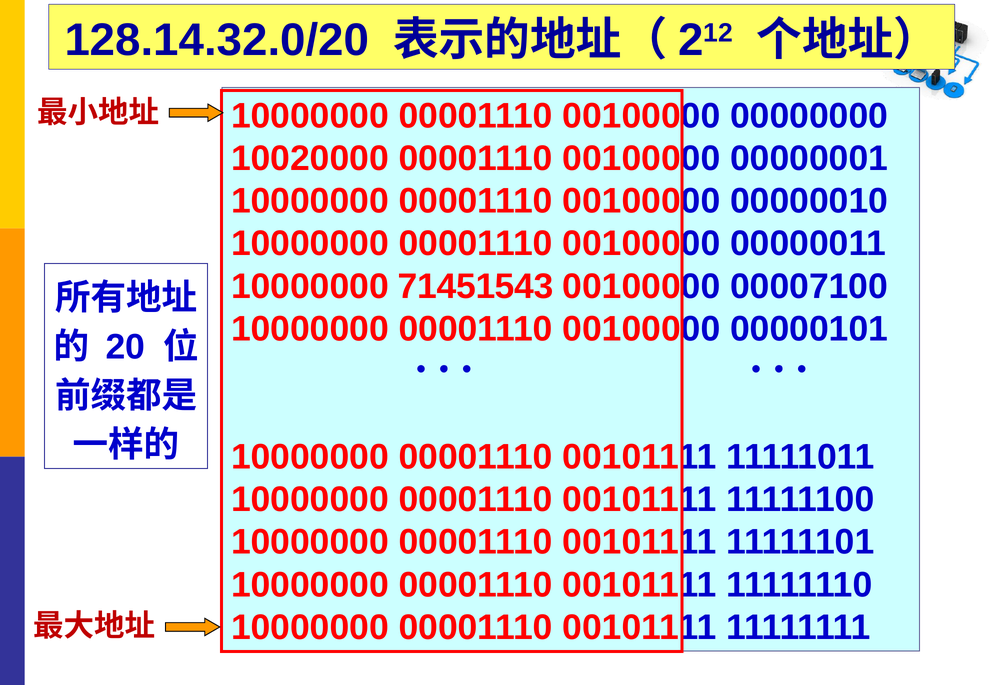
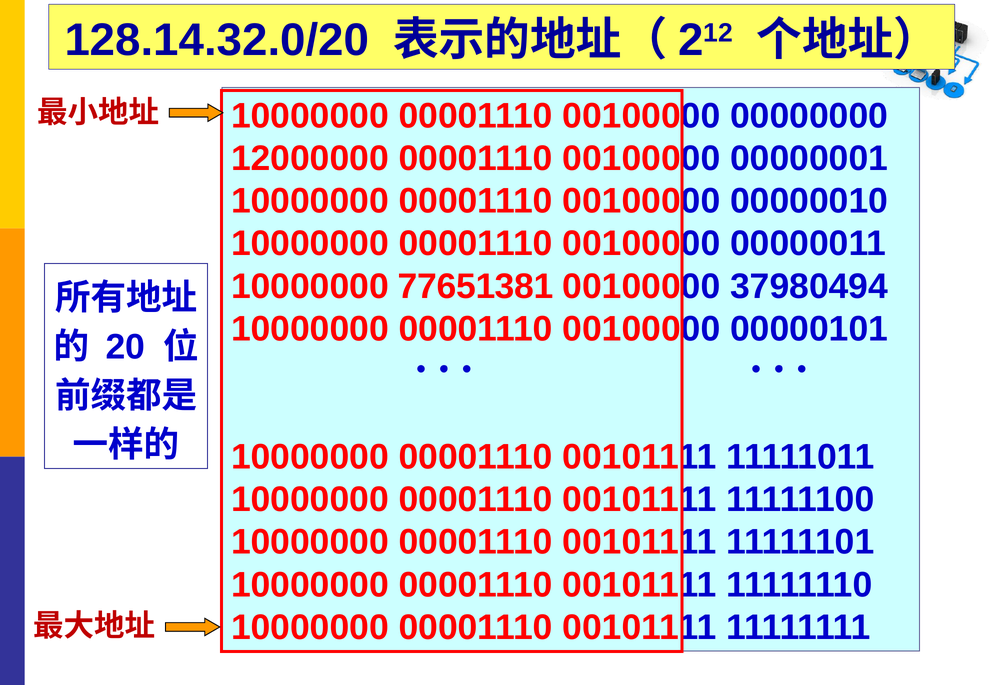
10020000: 10020000 -> 12000000 (310, 159)
71451543: 71451543 -> 77651381 (476, 287)
00007100: 00007100 -> 37980494 (809, 287)
